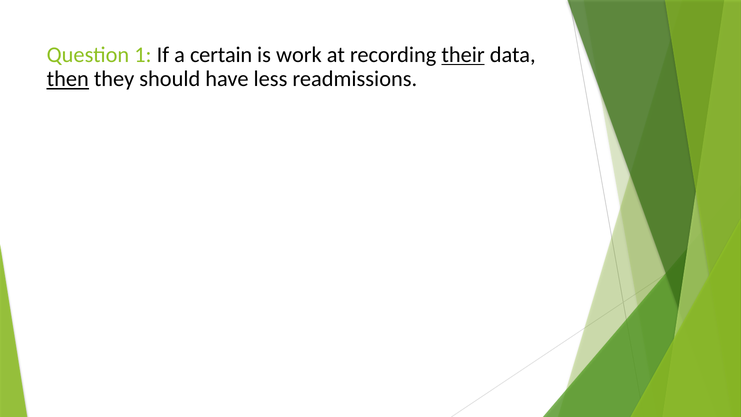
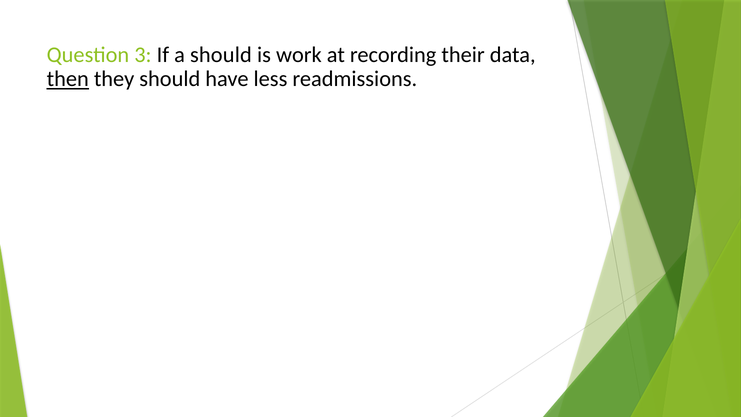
1: 1 -> 3 (143, 55)
a certain: certain -> should (221, 55)
their underline: present -> none (463, 55)
